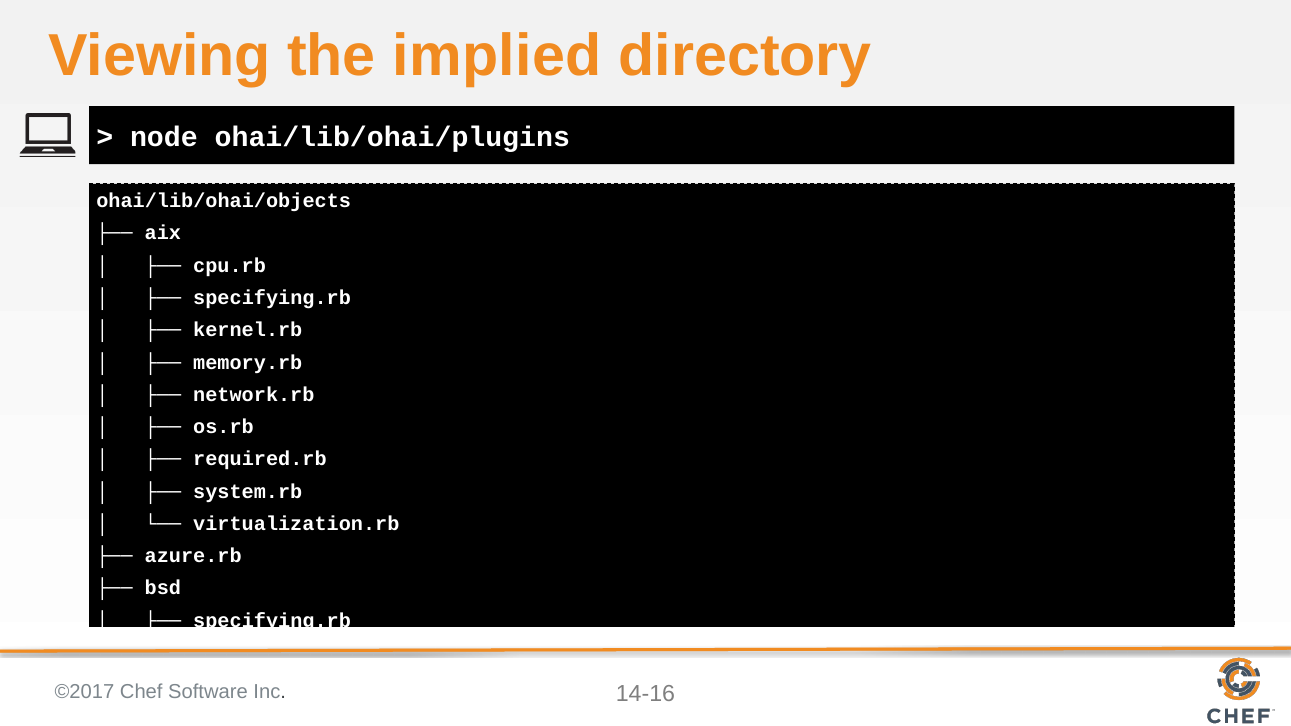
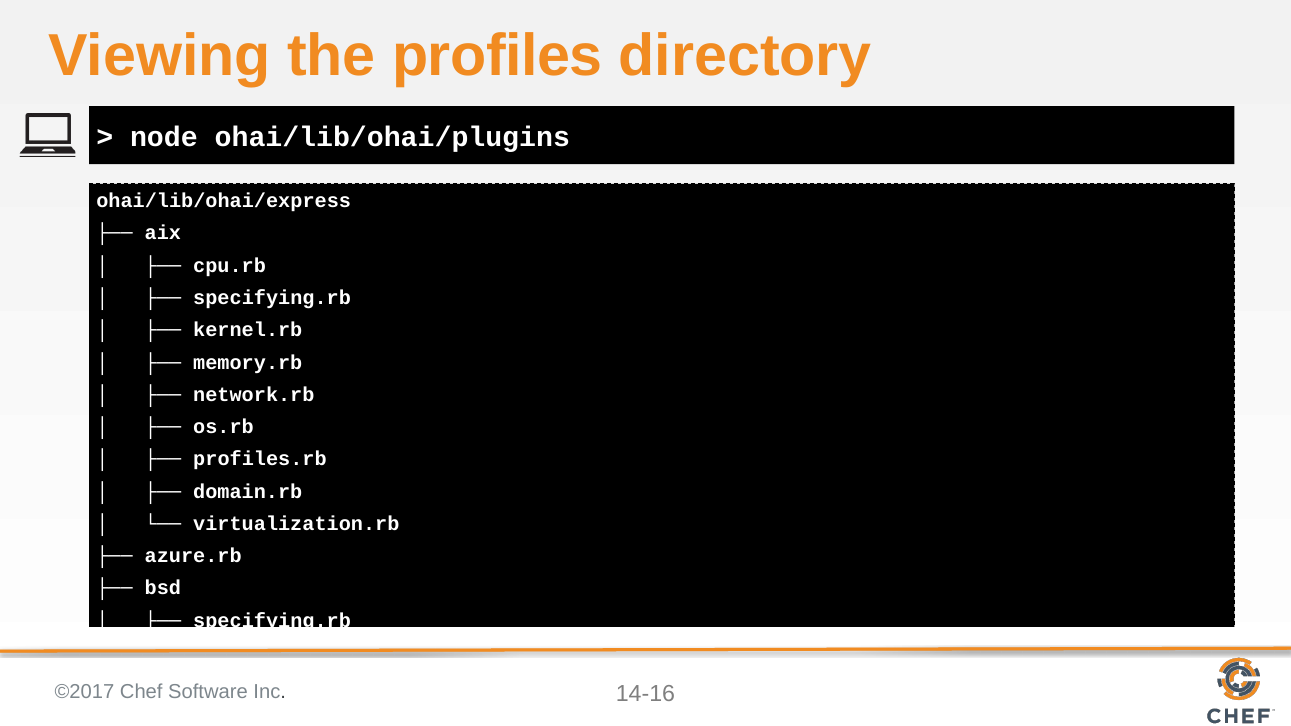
implied: implied -> profiles (497, 56)
ohai/lib/ohai/objects: ohai/lib/ohai/objects -> ohai/lib/ohai/express (224, 201)
required.rb: required.rb -> profiles.rb (260, 459)
system.rb: system.rb -> domain.rb (248, 492)
